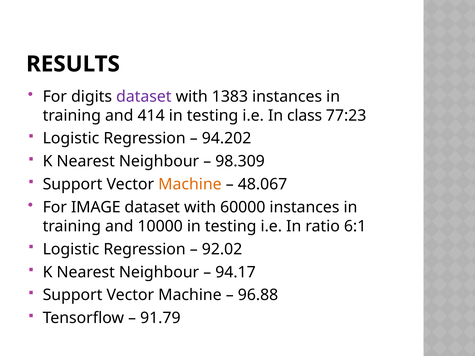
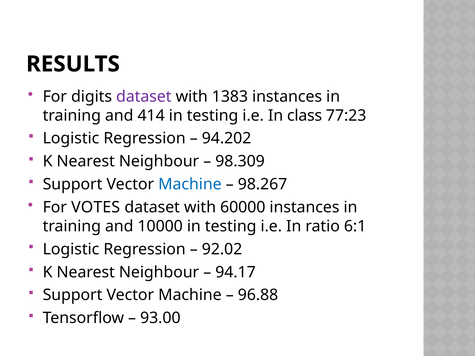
Machine colour: orange -> blue (190, 184)
48.067: 48.067 -> 98.267 (263, 184)
IMAGE: IMAGE -> VOTES (96, 207)
91.79: 91.79 -> 93.00 (160, 318)
